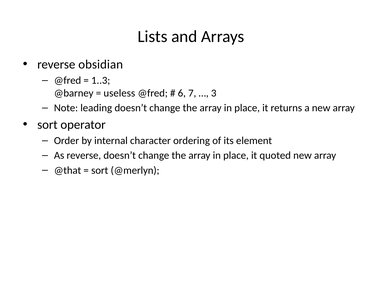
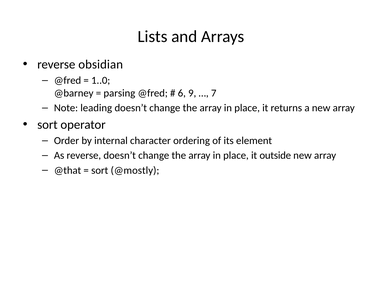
1..3: 1..3 -> 1..0 (101, 81)
useless: useless -> parsing (119, 93)
7: 7 -> 9 (192, 93)
3: 3 -> 7 (214, 93)
quoted: quoted -> outside (275, 156)
@merlyn: @merlyn -> @mostly (135, 171)
